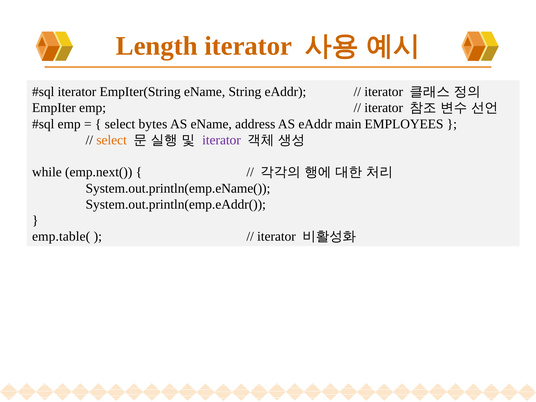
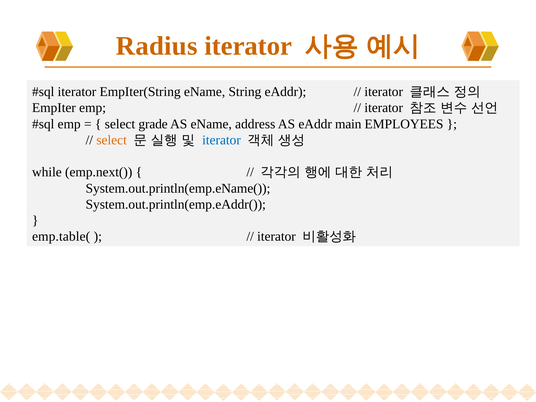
Length: Length -> Radius (157, 46)
bytes: bytes -> grade (153, 124)
iterator colour: purple -> blue (222, 140)
